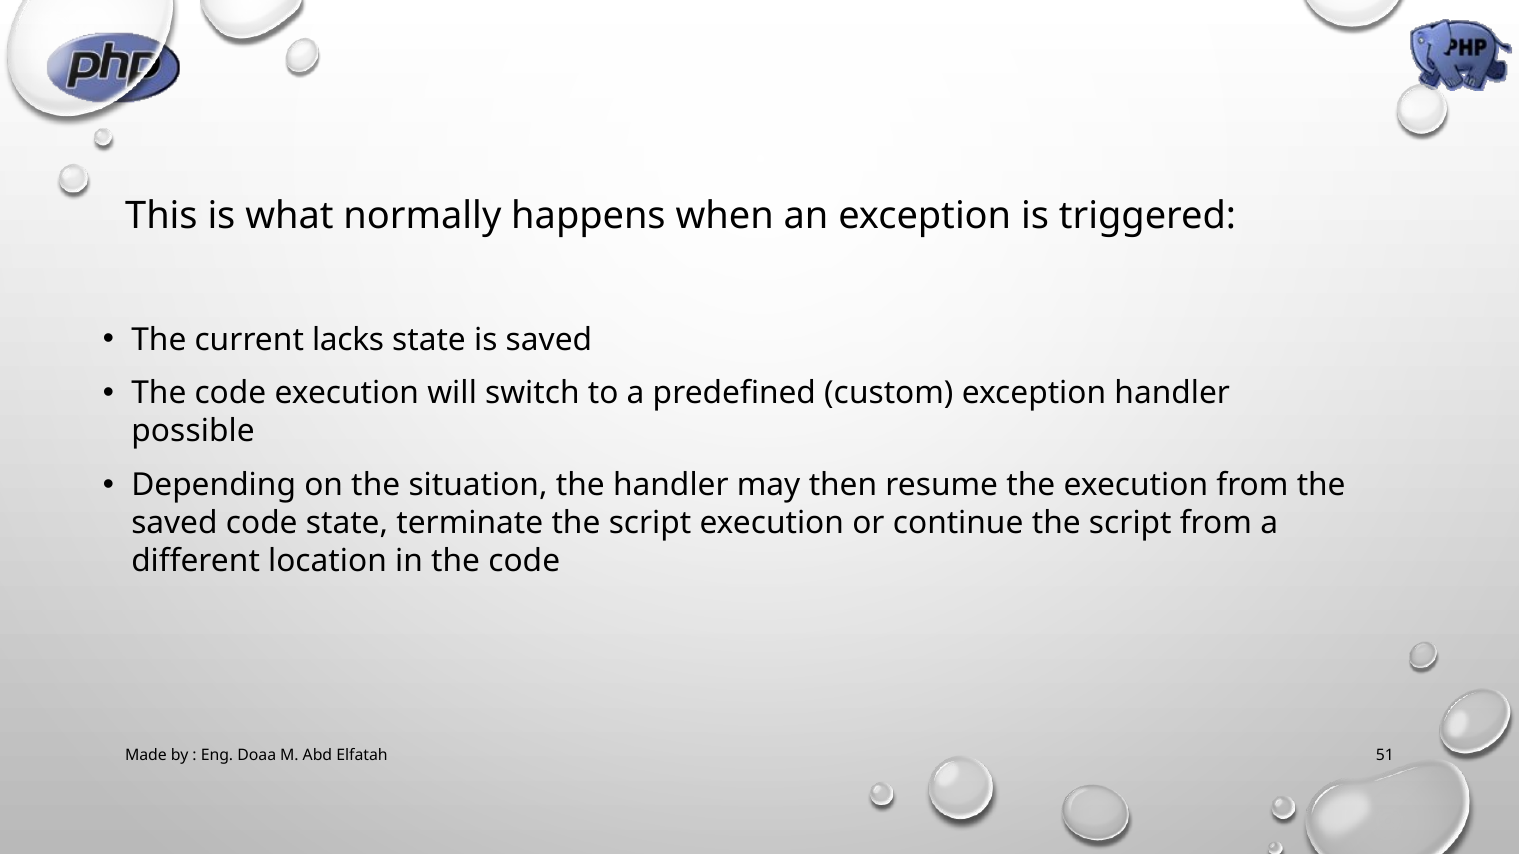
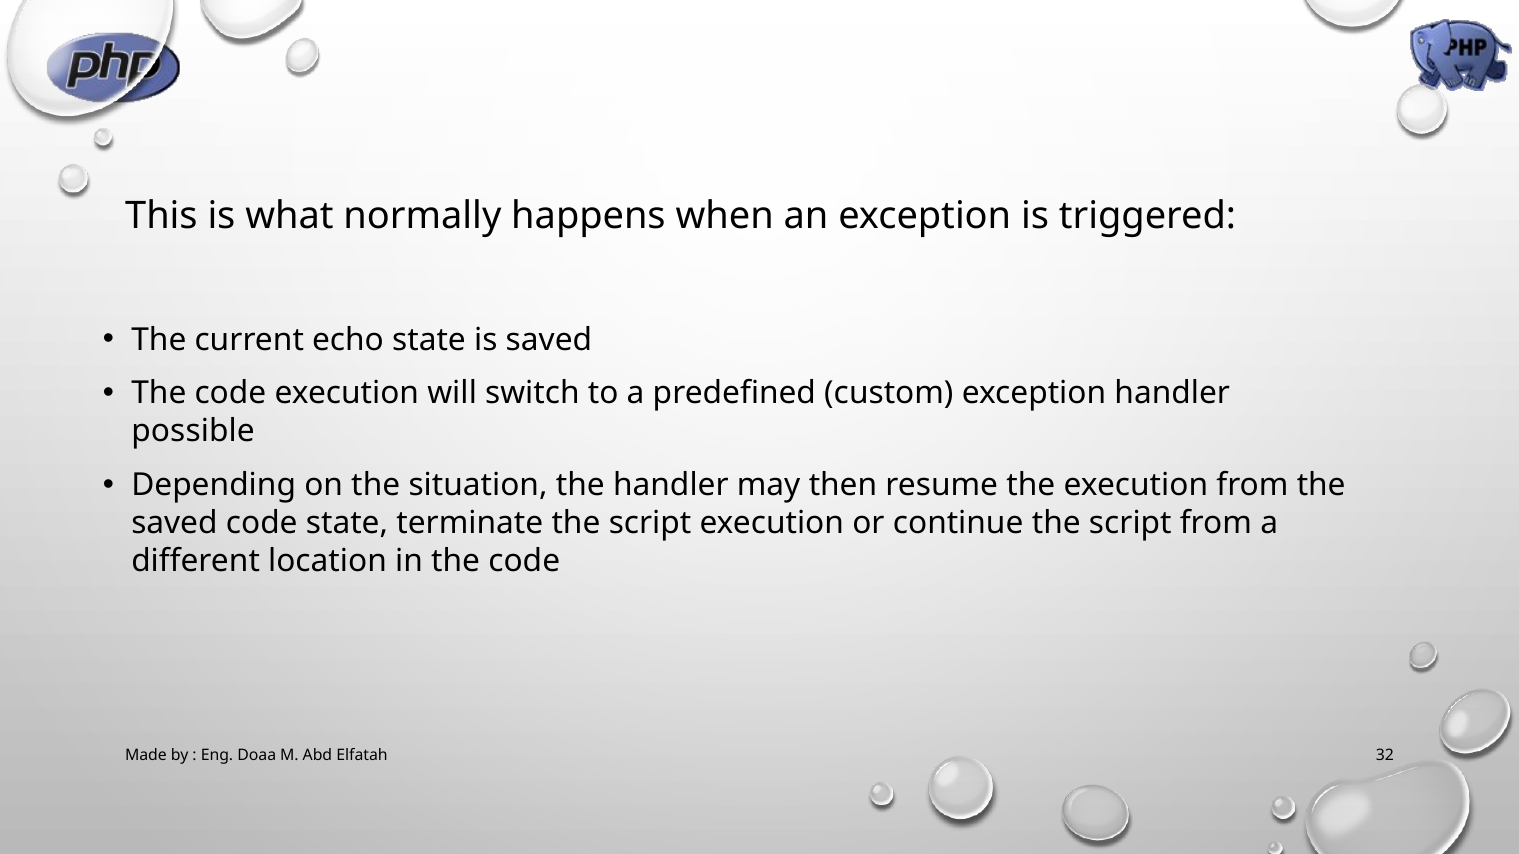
lacks: lacks -> echo (348, 340)
51: 51 -> 32 (1385, 756)
